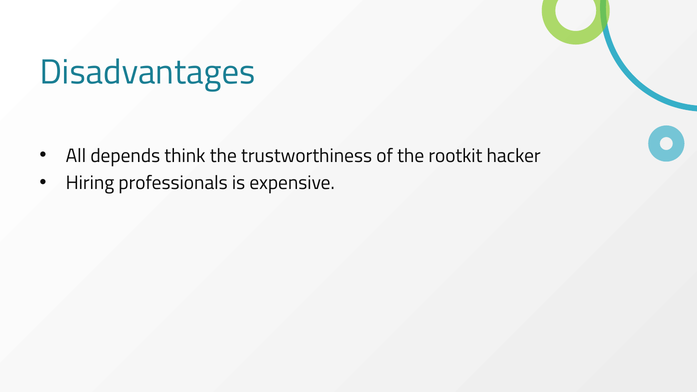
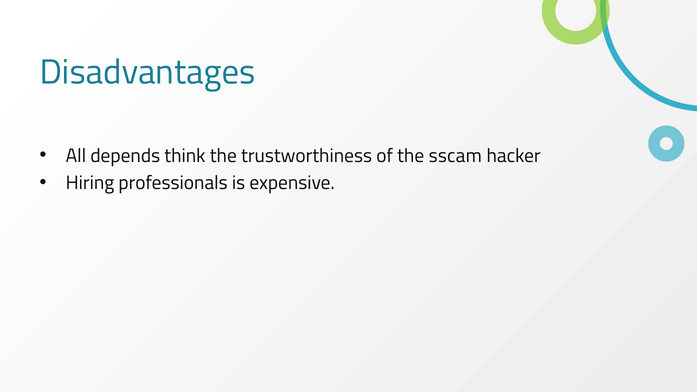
rootkit: rootkit -> sscam (455, 156)
